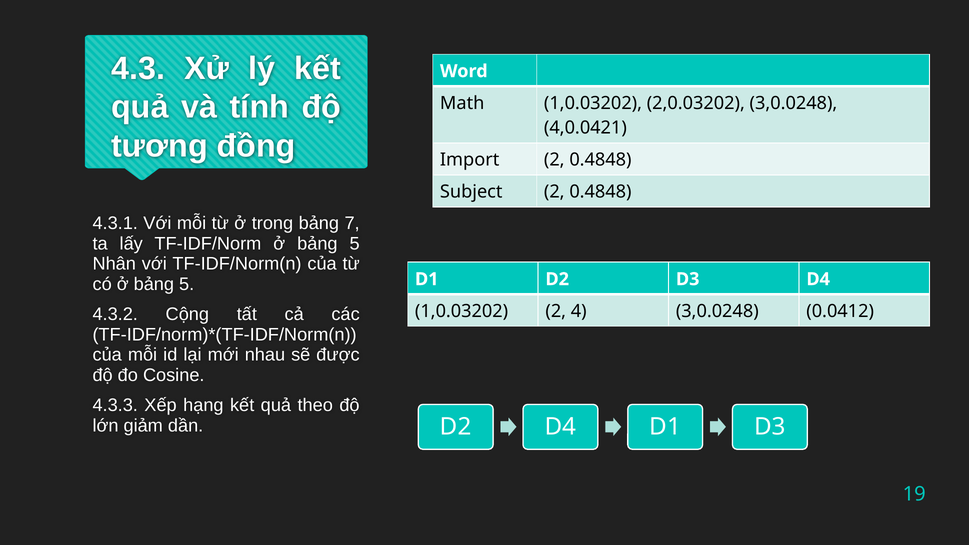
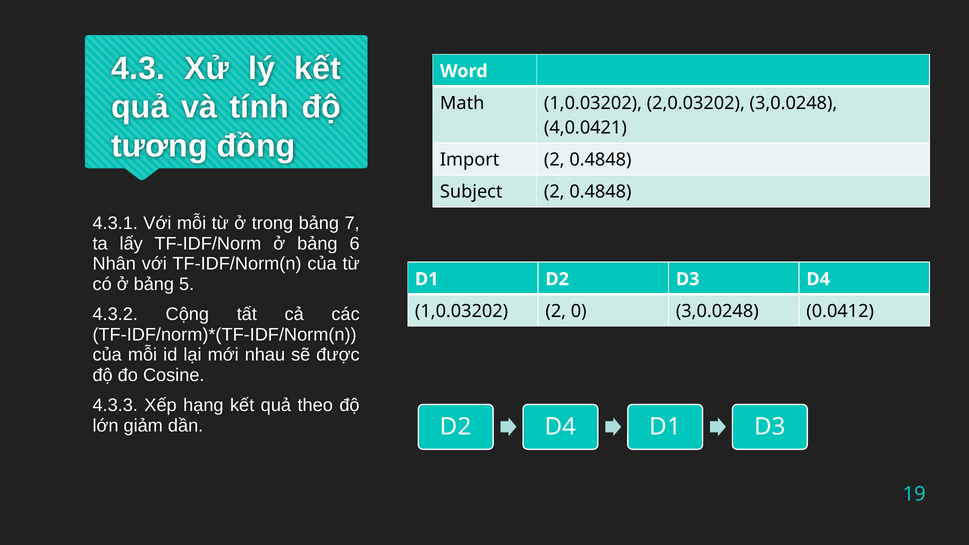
TF-IDF/Norm ở bảng 5: 5 -> 6 (355, 244)
4: 4 -> 0 (579, 311)
